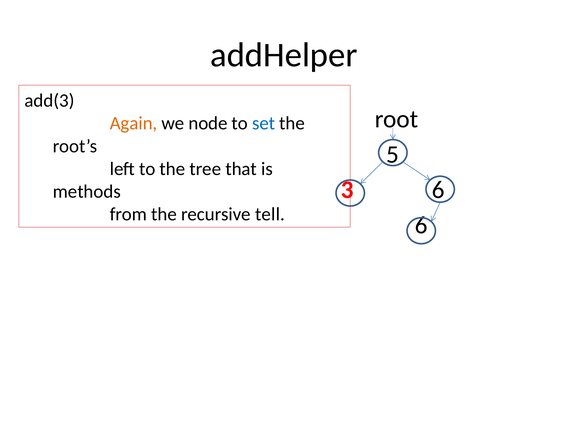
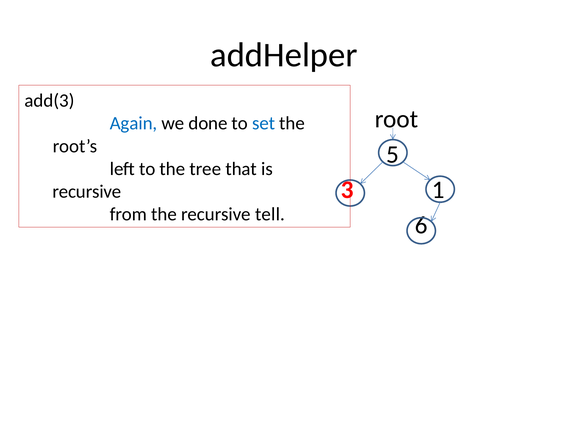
Again colour: orange -> blue (134, 123)
node: node -> done (208, 123)
3 6: 6 -> 1 (438, 190)
methods: methods -> recursive (87, 192)
